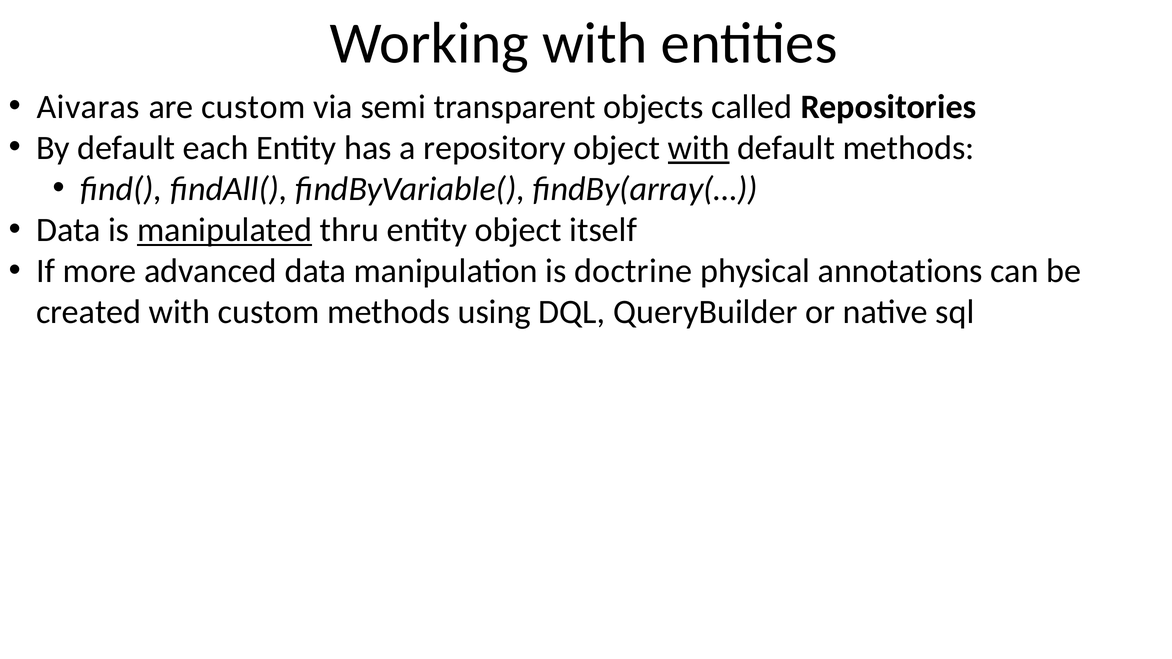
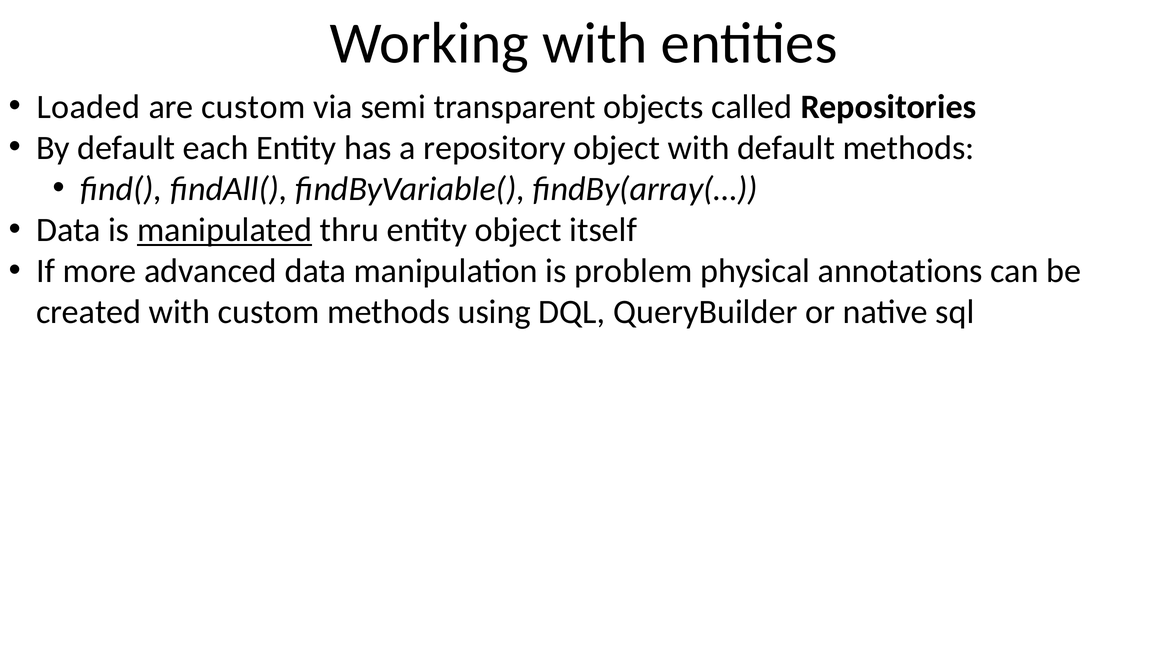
Aivaras: Aivaras -> Loaded (88, 107)
with underline: present -> none (699, 148)
doctrine: doctrine -> problem (633, 271)
